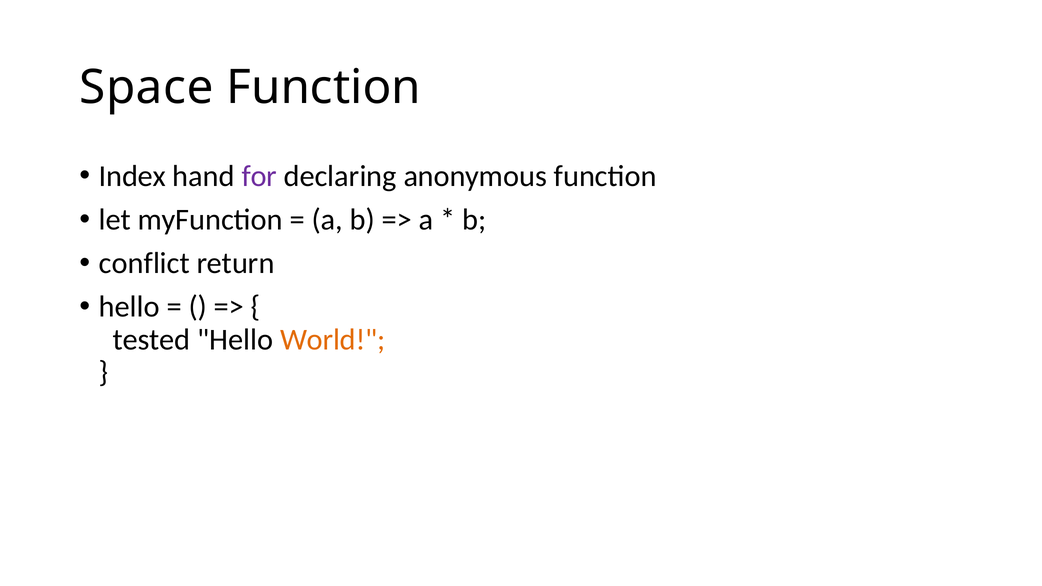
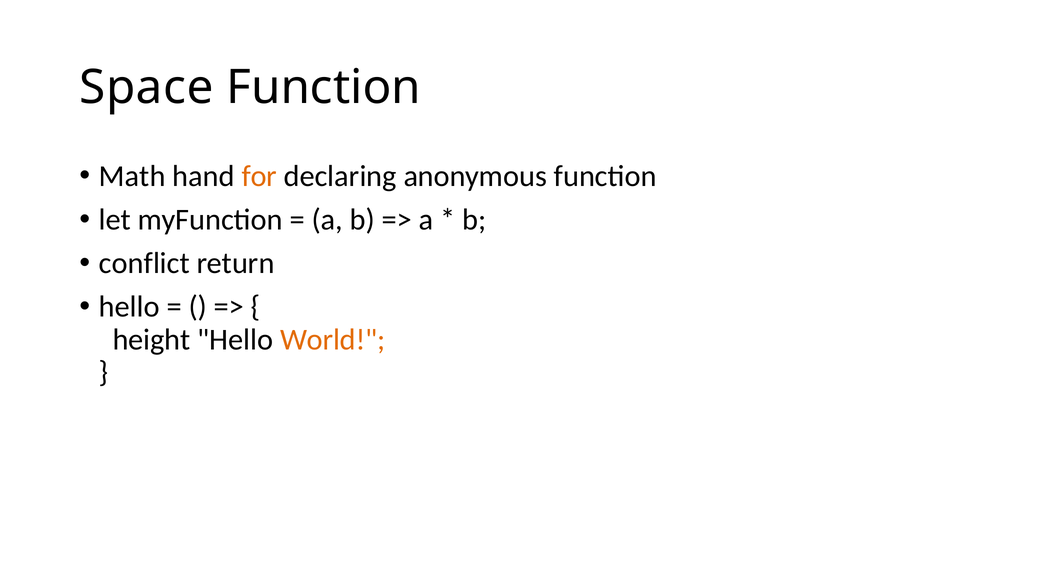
Index: Index -> Math (132, 176)
for colour: purple -> orange (259, 176)
tested: tested -> height (152, 340)
